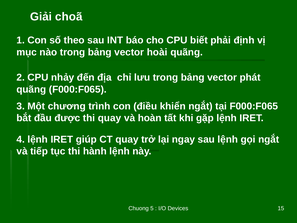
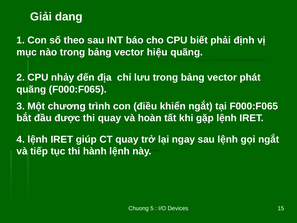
choã: choã -> dang (69, 17)
hoài: hoài -> hiệu (157, 52)
